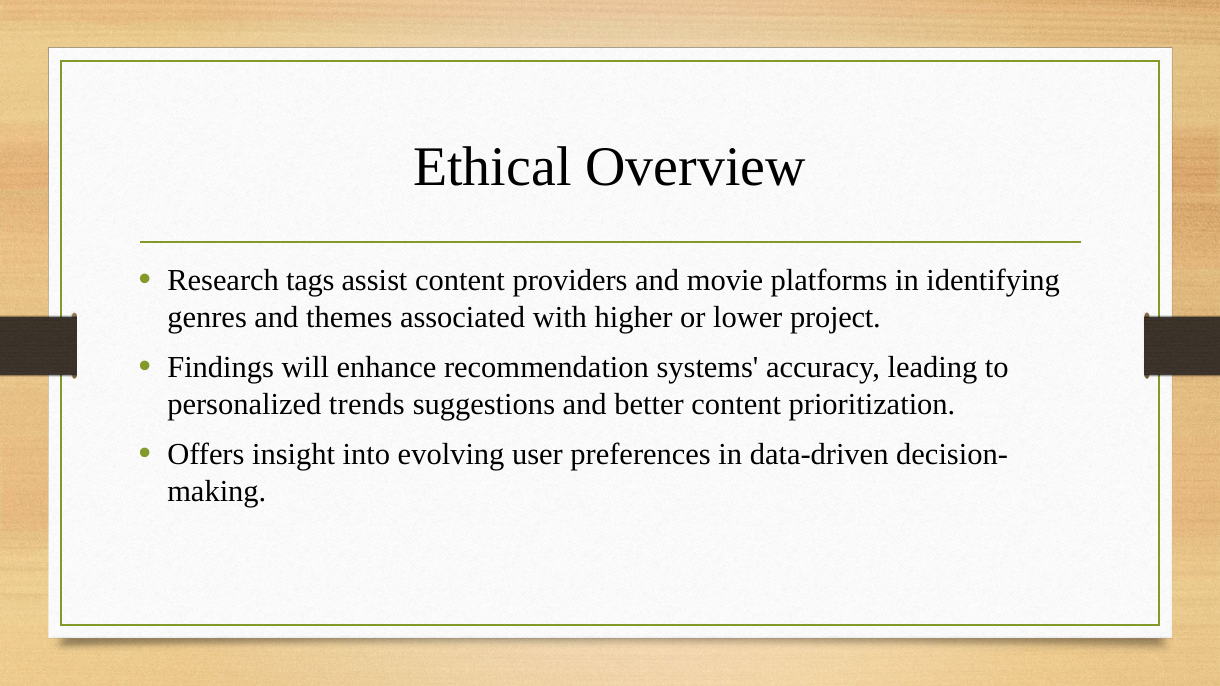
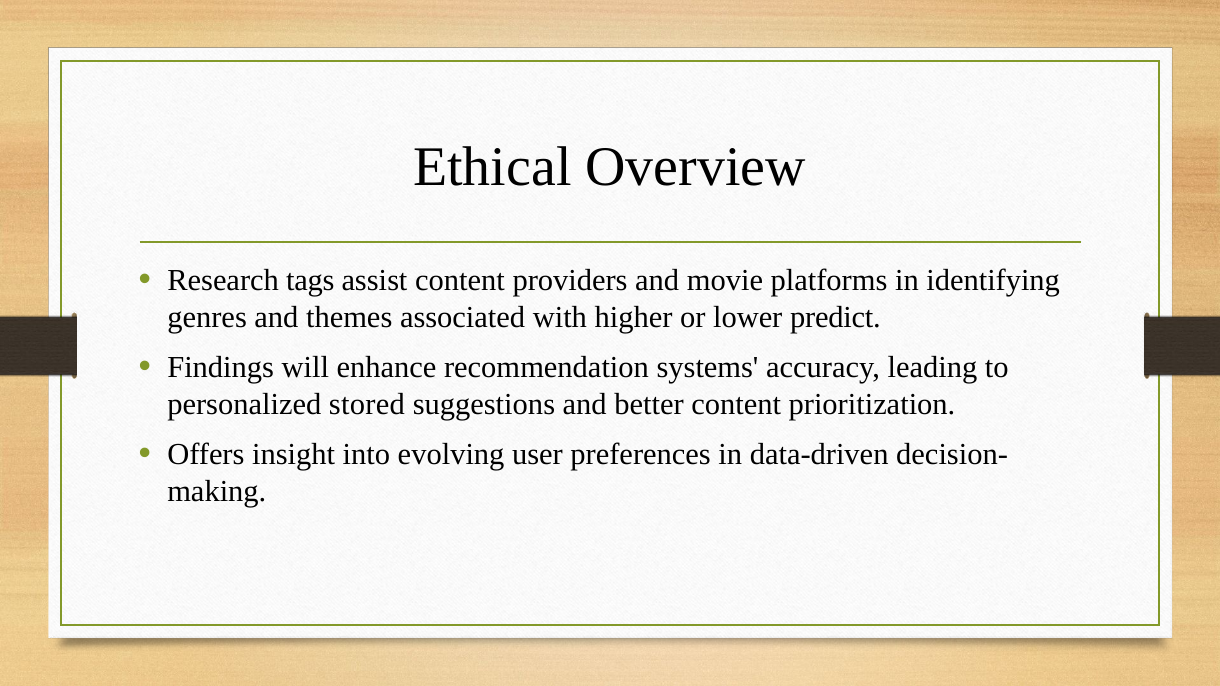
project: project -> predict (835, 317)
trends: trends -> stored (367, 404)
